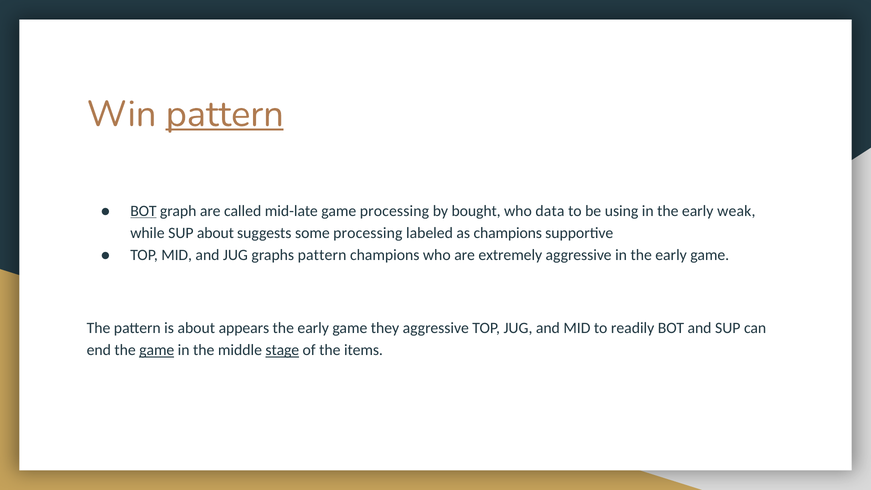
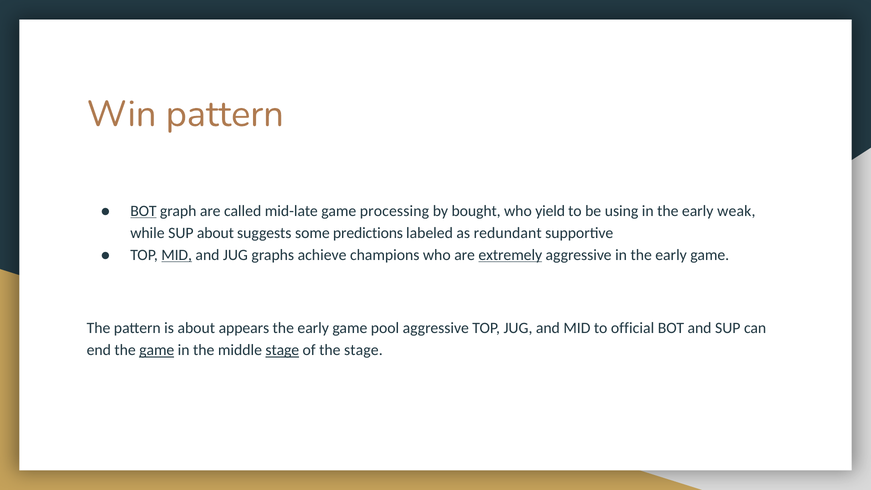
pattern underline: present -> none (225, 114)
data: data -> yield (550, 211)
some processing: processing -> predictions (368, 233)
as champions: champions -> redundant (508, 233)
MID underline: none -> present (177, 255)
graphs pattern: pattern -> achieve (322, 255)
extremely underline: none -> present (510, 255)
they: they -> pool (385, 328)
readily: readily -> official (633, 328)
the items: items -> stage (363, 350)
